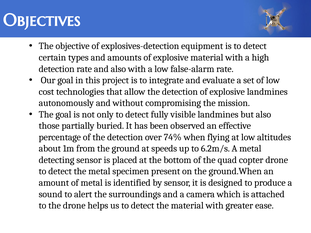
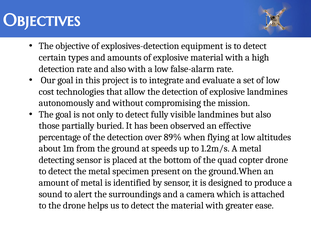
74%: 74% -> 89% (173, 137)
6.2m/s: 6.2m/s -> 1.2m/s (215, 149)
